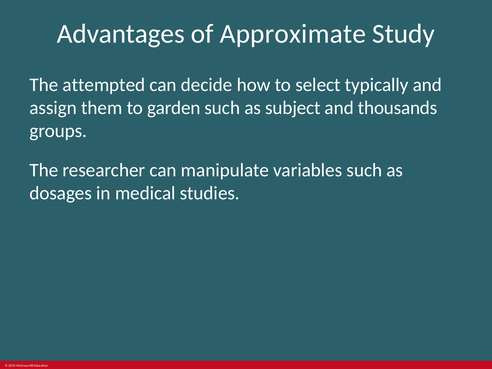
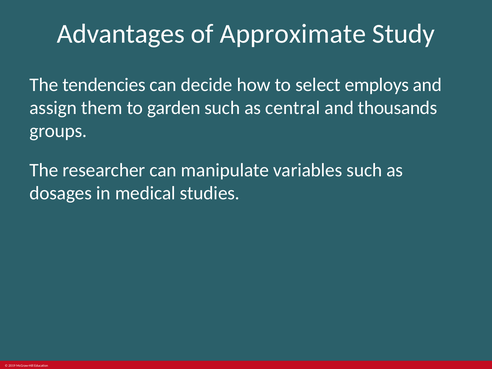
attempted: attempted -> tendencies (104, 85)
typically: typically -> employs (377, 85)
subject: subject -> central (293, 108)
